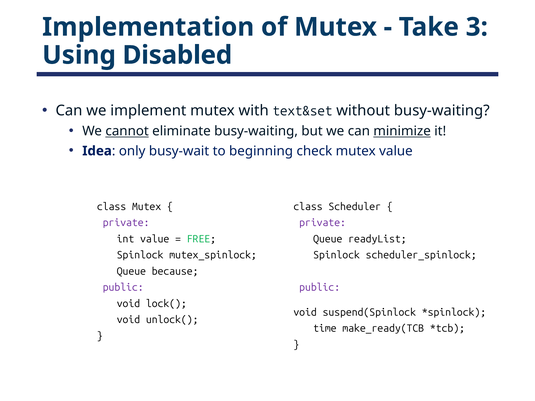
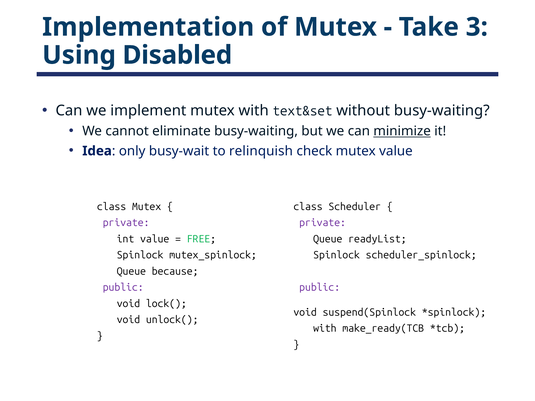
cannot underline: present -> none (127, 131)
beginning: beginning -> relinquish (261, 151)
time: time -> with (325, 329)
